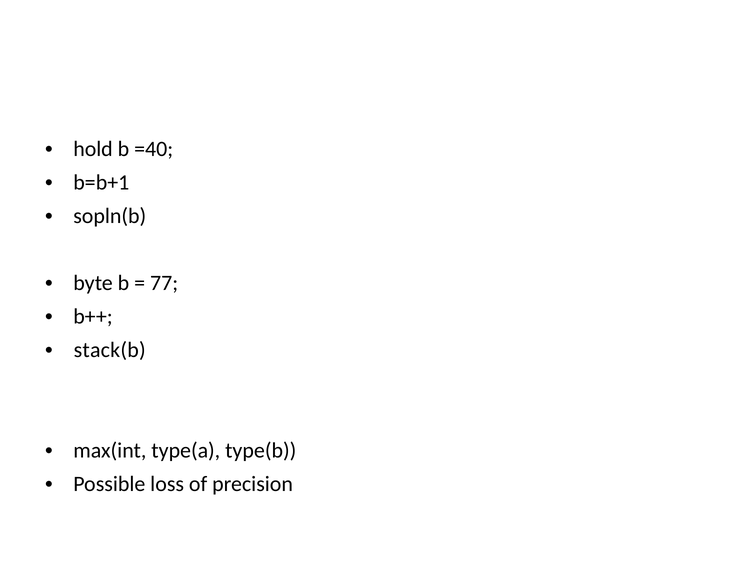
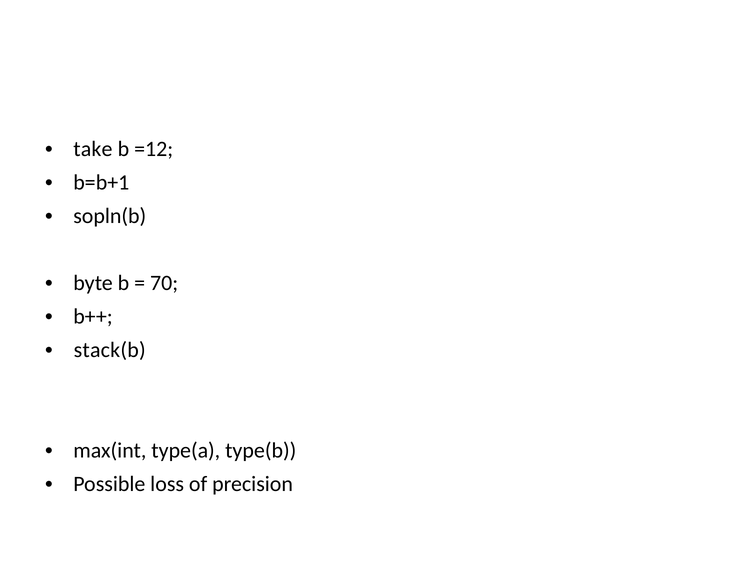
hold: hold -> take (93, 149)
=40: =40 -> =12 (154, 149)
77: 77 -> 70 (164, 283)
